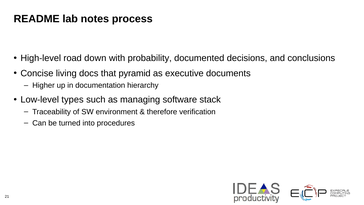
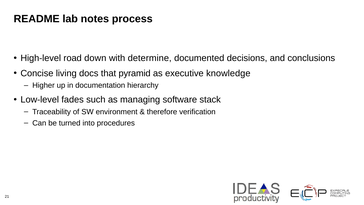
probability: probability -> determine (150, 58)
documents: documents -> knowledge (228, 73)
types: types -> fades (73, 100)
